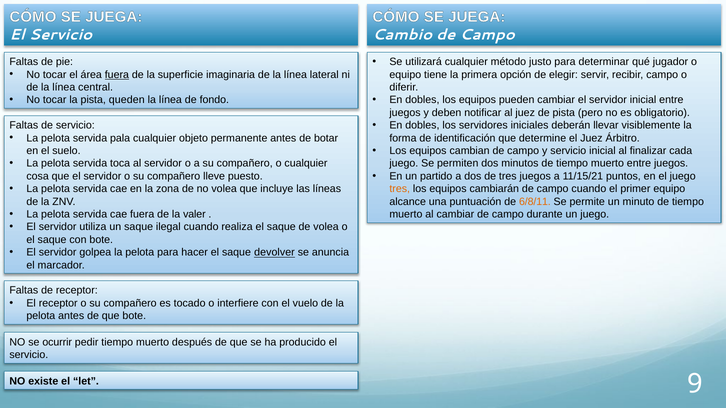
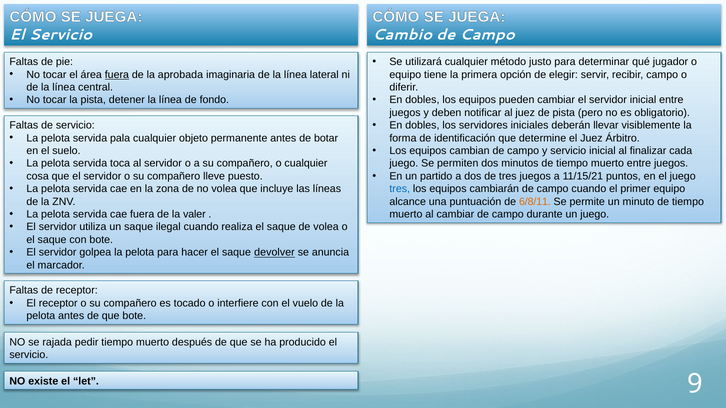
superficie: superficie -> aprobada (180, 75)
queden: queden -> detener (127, 100)
tres colour: orange -> blue (400, 189)
ocurrir: ocurrir -> rajada (57, 342)
